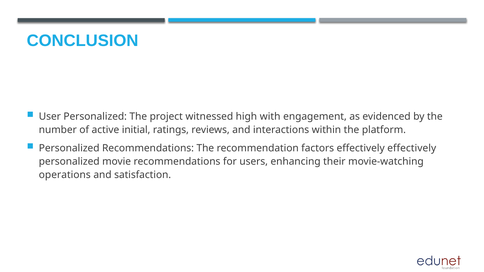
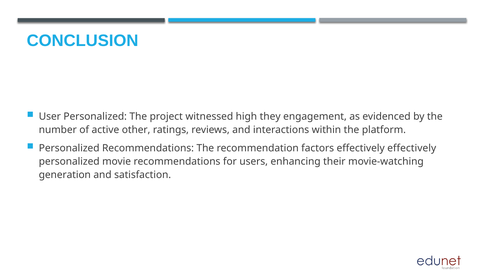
with: with -> they (270, 117)
initial: initial -> other (136, 130)
operations: operations -> generation (65, 175)
